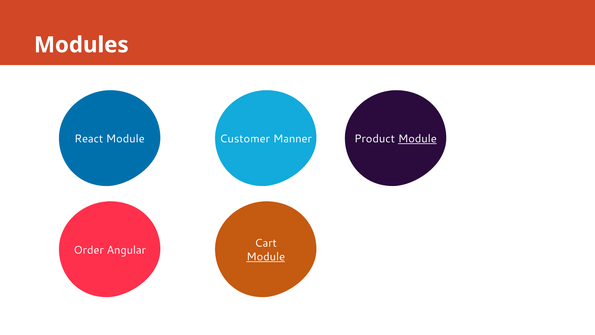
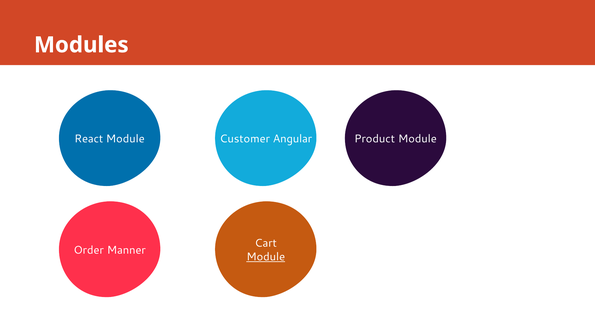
Manner: Manner -> Angular (292, 139)
Module underline: present -> none (417, 139)
Angular: Angular -> Manner (126, 250)
